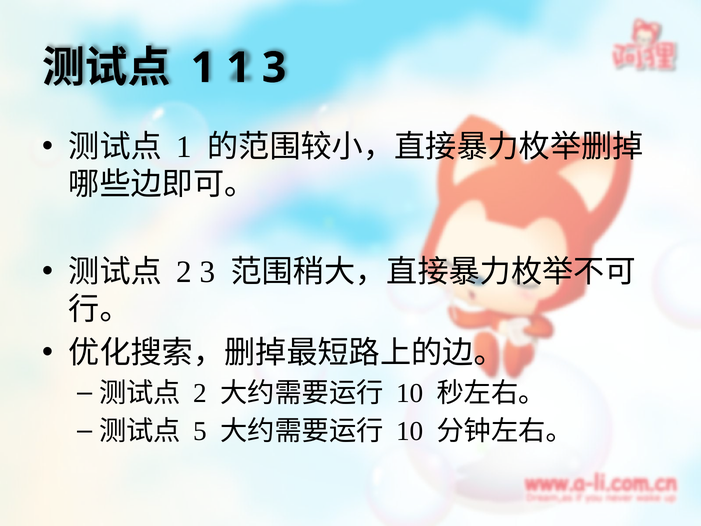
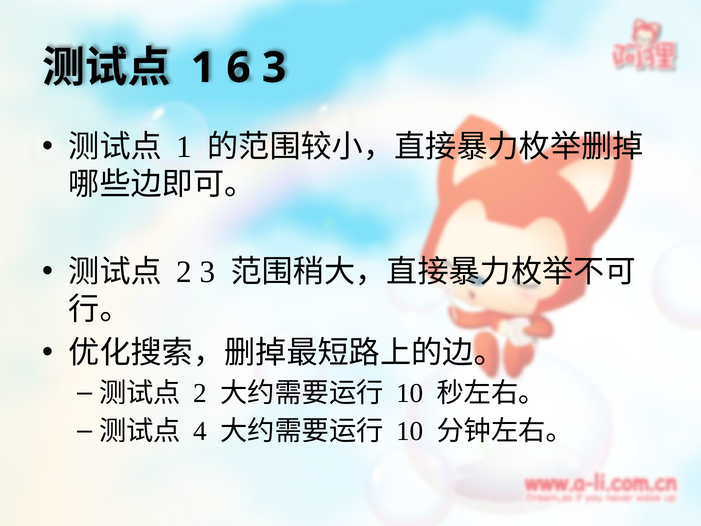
1 1: 1 -> 6 (238, 68)
5: 5 -> 4 (200, 431)
